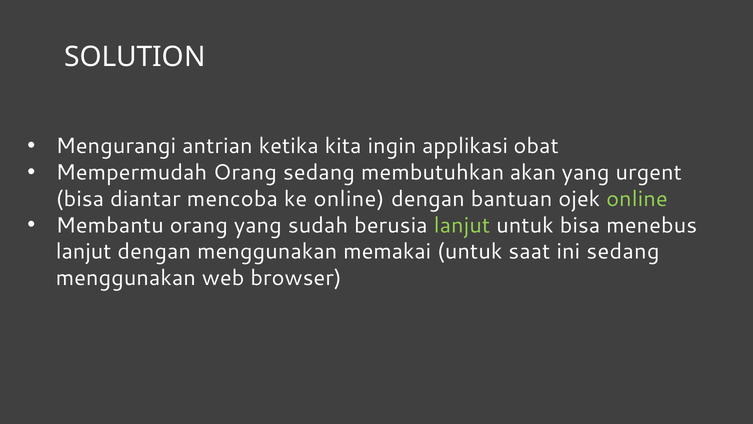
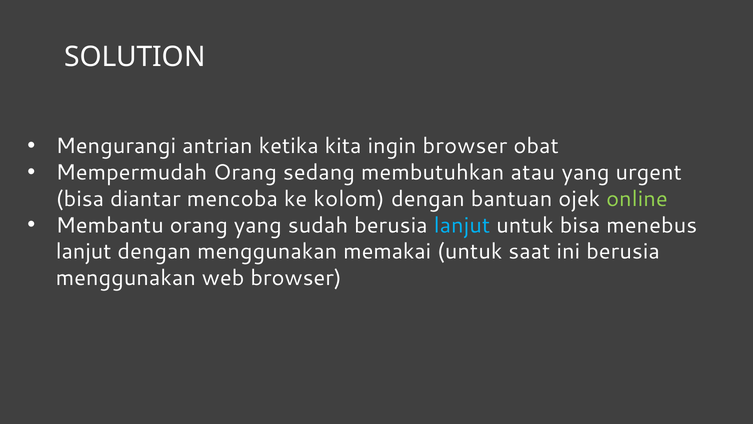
ingin applikasi: applikasi -> browser (465, 146)
akan: akan -> atau (533, 172)
ke online: online -> kolom (349, 199)
lanjut colour: light green -> light blue (462, 225)
ini sedang: sedang -> berusia (623, 251)
